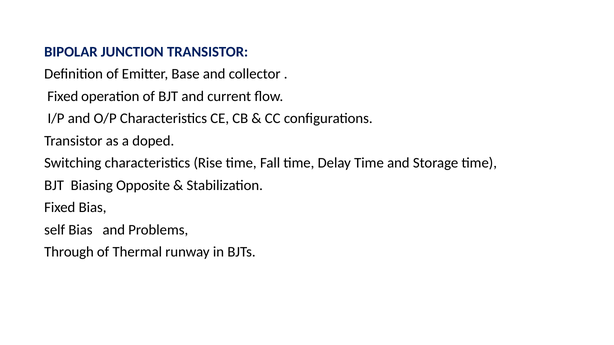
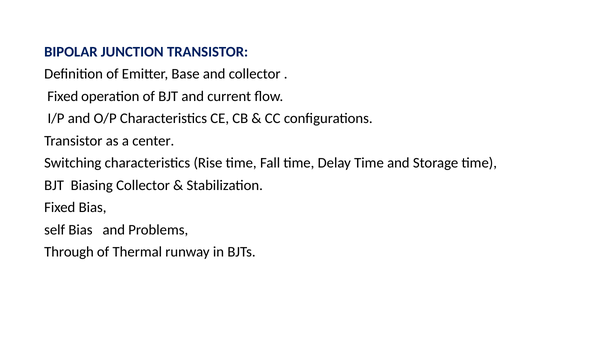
doped: doped -> center (153, 141)
Biasing Opposite: Opposite -> Collector (143, 185)
